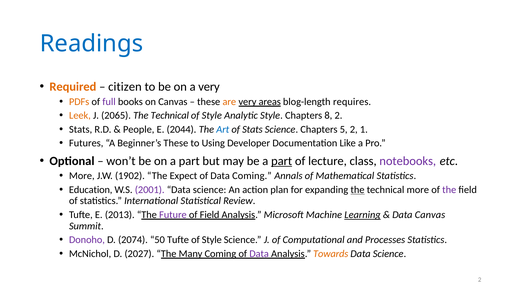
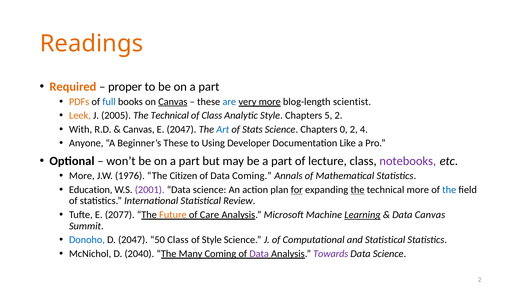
Readings colour: blue -> orange (91, 44)
citizen: citizen -> proper (125, 87)
very: very -> part (209, 87)
full colour: purple -> blue (109, 102)
Canvas underline: none -> present (173, 102)
are colour: orange -> blue (229, 102)
very areas: areas -> more (270, 102)
requires: requires -> scientist (352, 102)
2065: 2065 -> 2005 (116, 115)
Style: Style -> Class (212, 115)
8: 8 -> 5 (328, 115)
Stats: Stats -> With (81, 129)
People: People -> Canvas (139, 129)
E 2044: 2044 -> 2047 (181, 129)
5: 5 -> 0 (344, 129)
1: 1 -> 4 (364, 129)
Futures: Futures -> Anyone (86, 143)
part underline: present -> none (282, 161)
1902: 1902 -> 1976 (130, 176)
Expect: Expect -> Citizen (183, 176)
for underline: none -> present (297, 190)
the colour: purple -> blue (449, 190)
2013: 2013 -> 2077 (120, 215)
Future colour: purple -> orange (173, 215)
of Field: Field -> Care (210, 215)
Donoho colour: purple -> blue (87, 240)
D 2074: 2074 -> 2047 (133, 240)
50 Tufte: Tufte -> Class (178, 240)
and Processes: Processes -> Statistical (385, 240)
2027: 2027 -> 2040 (139, 254)
Towards colour: orange -> purple (331, 254)
